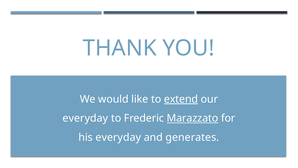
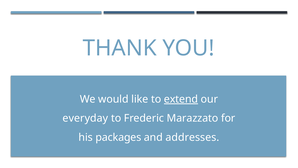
Marazzato underline: present -> none (193, 118)
his everyday: everyday -> packages (118, 137)
generates: generates -> addresses (192, 137)
